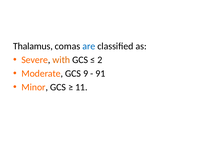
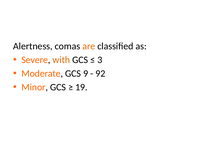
Thalamus: Thalamus -> Alertness (33, 46)
are colour: blue -> orange (89, 46)
2: 2 -> 3 (100, 60)
91: 91 -> 92 (100, 73)
11: 11 -> 19 (81, 87)
